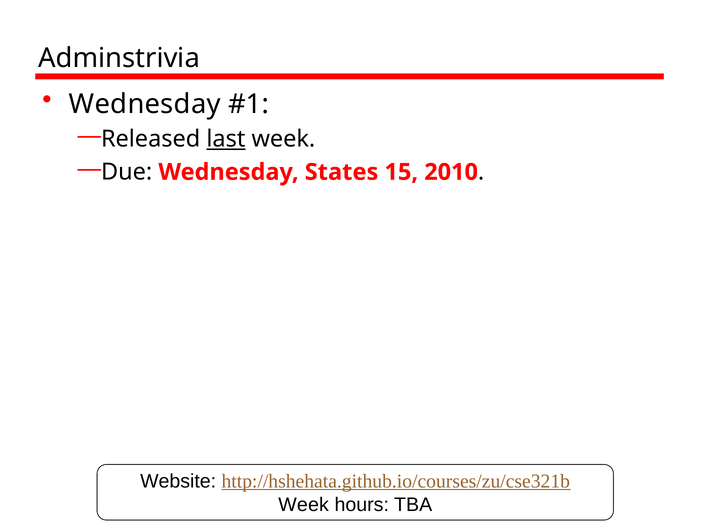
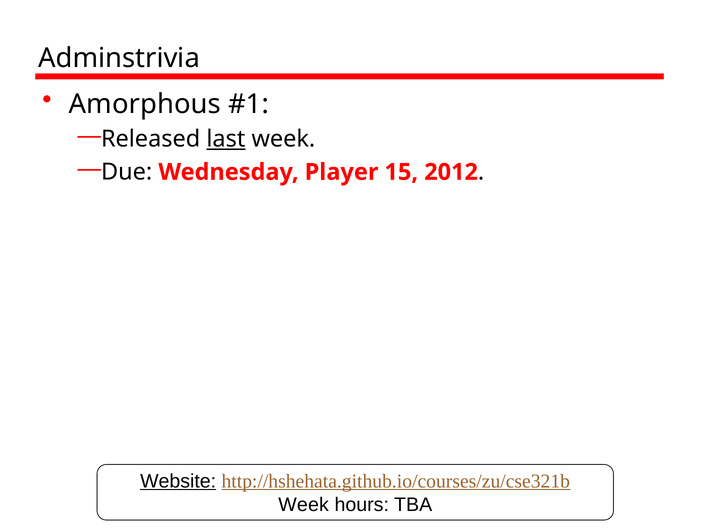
Wednesday: Wednesday -> Amorphous (145, 104)
States: States -> Player (342, 172)
2010: 2010 -> 2012 (451, 172)
Website underline: none -> present (178, 481)
